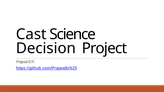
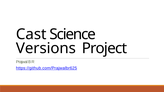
Decision: Decision -> Versions (46, 48)
